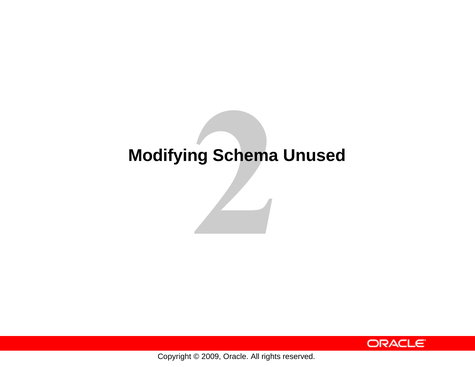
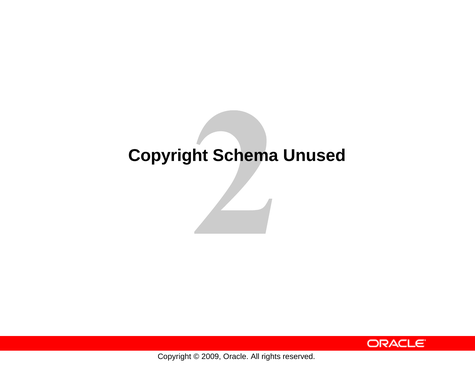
Modifying: Modifying -> Copyright (168, 156)
